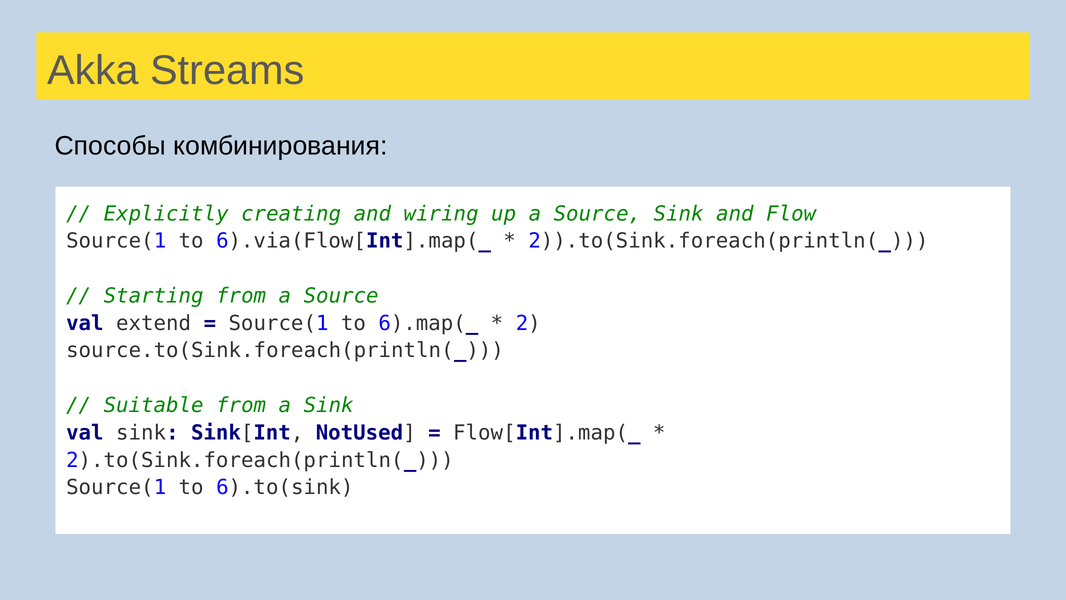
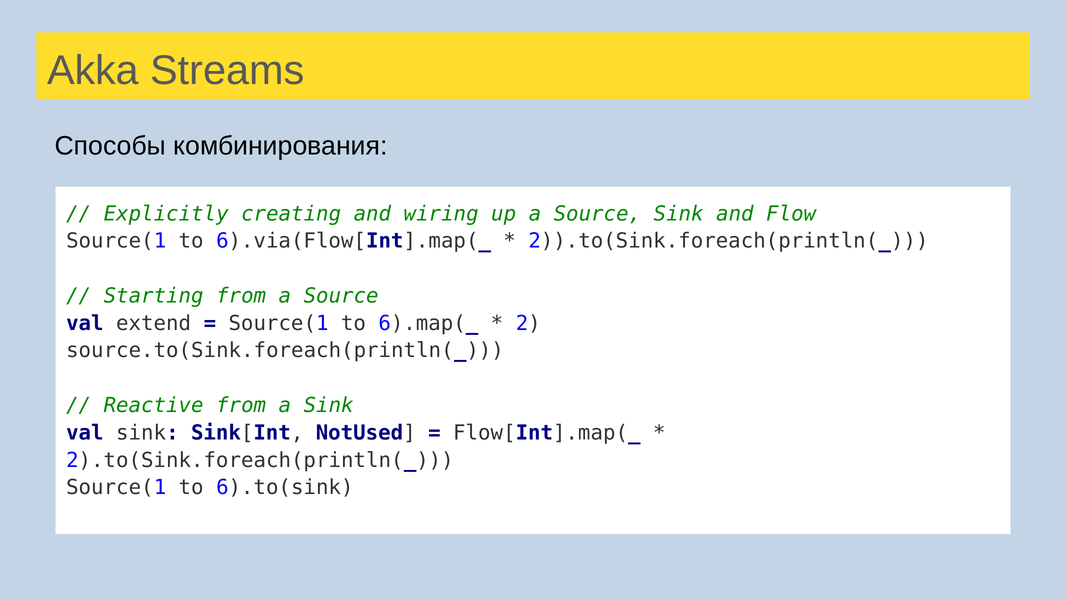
Suitable: Suitable -> Reactive (154, 405)
